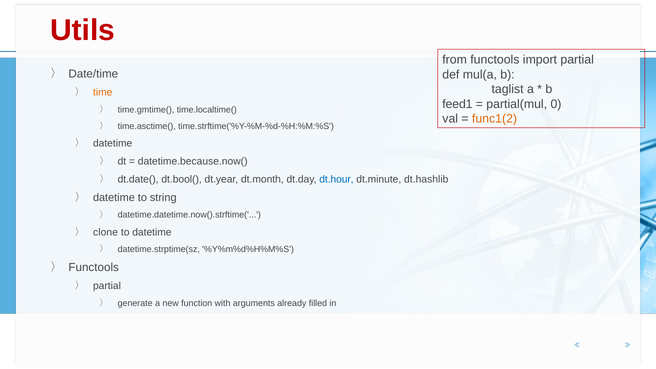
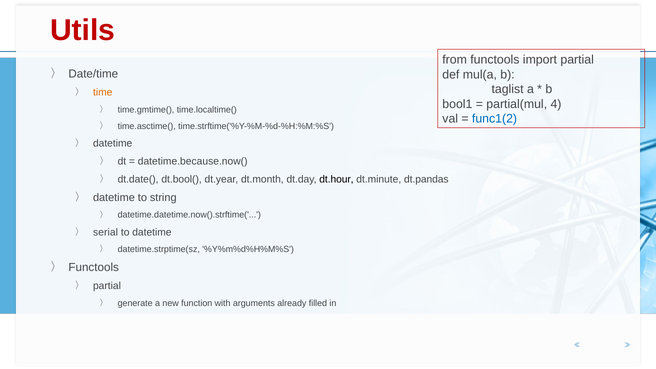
feed1: feed1 -> bool1 (457, 104)
0: 0 -> 4 (556, 104)
func1(2 colour: orange -> blue (495, 119)
dt.hour colour: blue -> black (336, 179)
dt.hashlib: dt.hashlib -> dt.pandas (426, 179)
clone: clone -> serial (106, 232)
